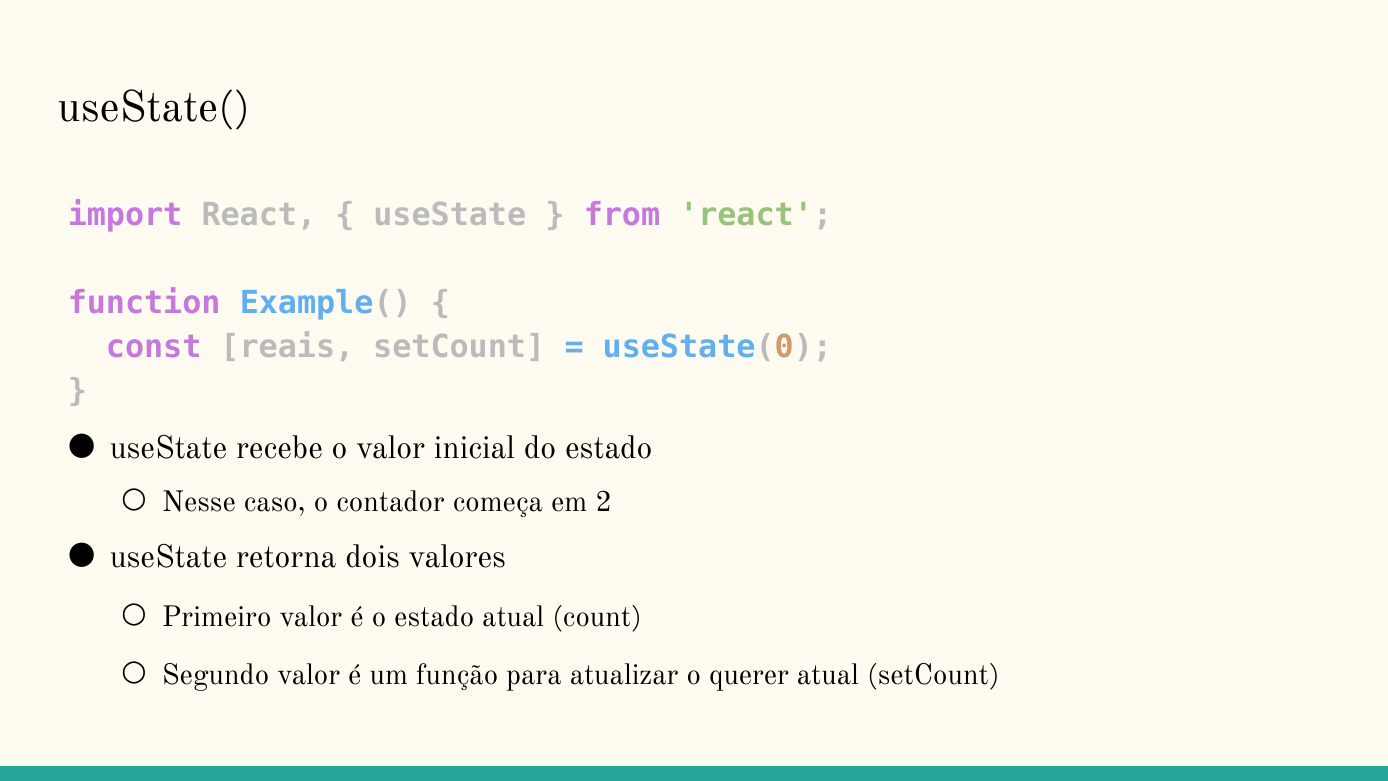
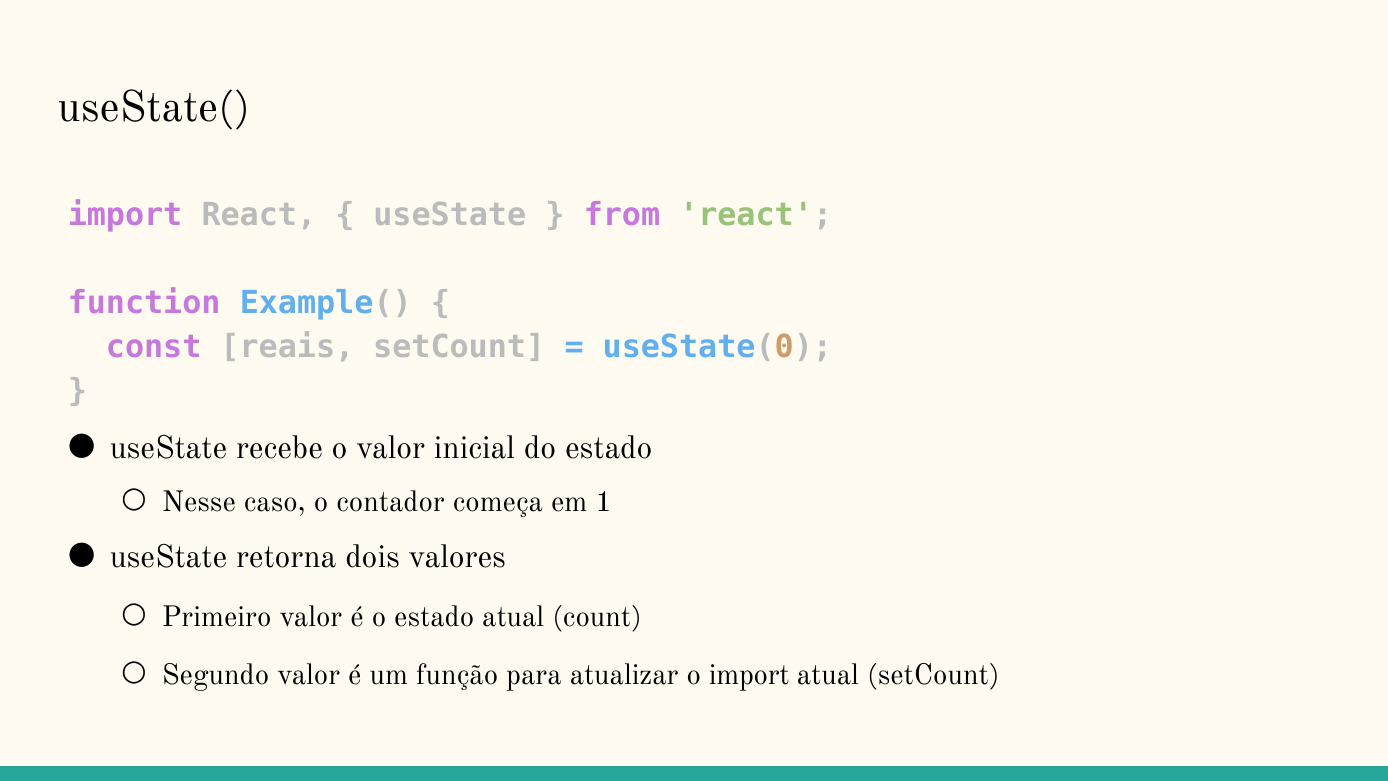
2: 2 -> 1 (604, 501)
o querer: querer -> import (749, 674)
